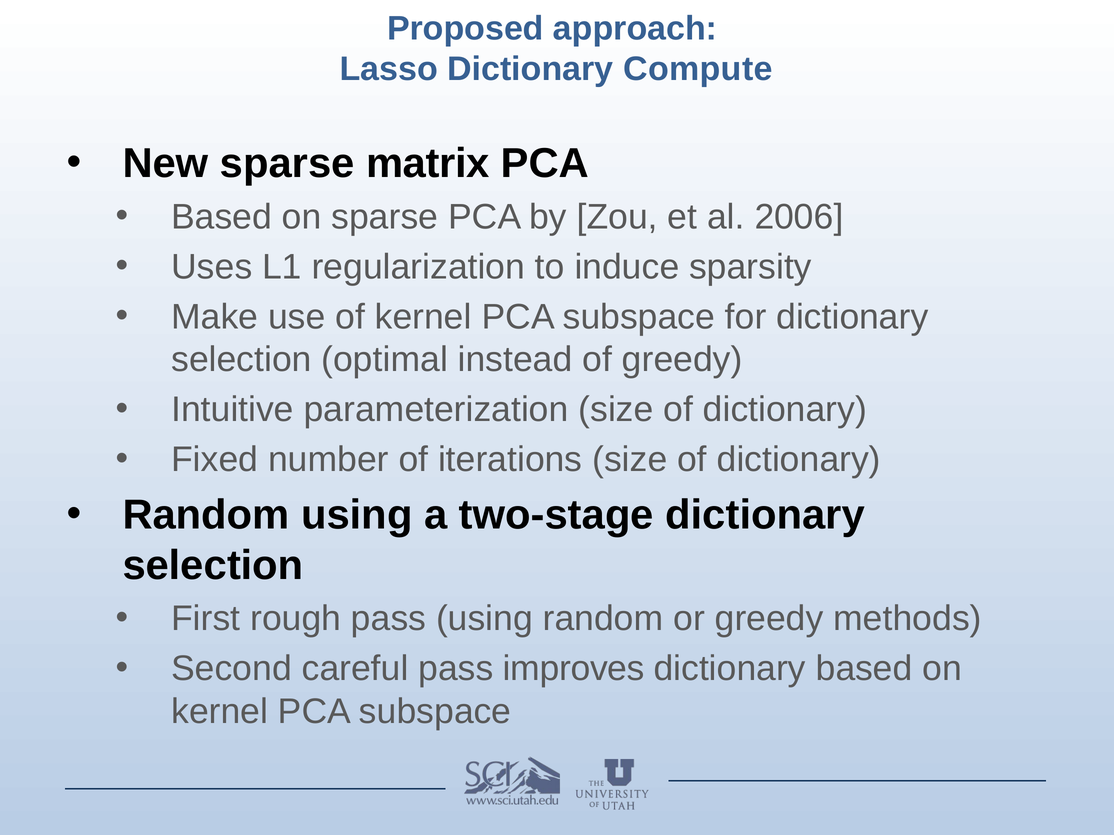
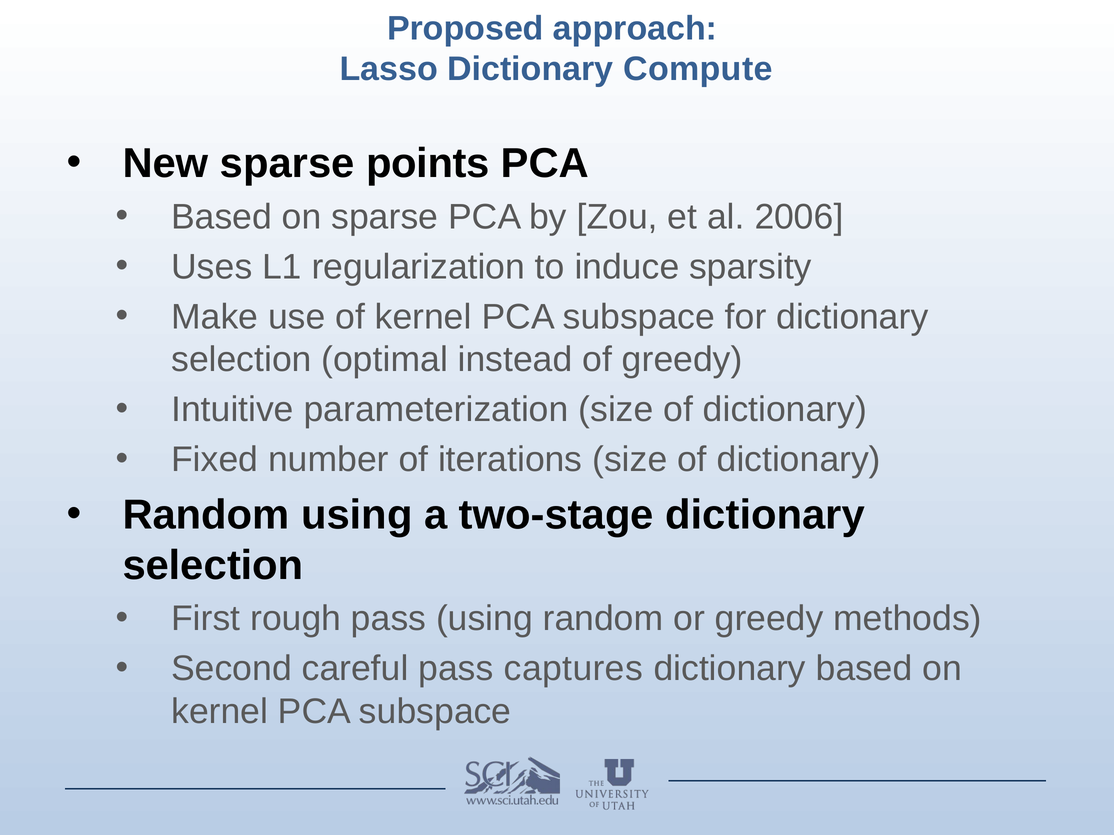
matrix: matrix -> points (428, 164)
improves: improves -> captures (573, 669)
